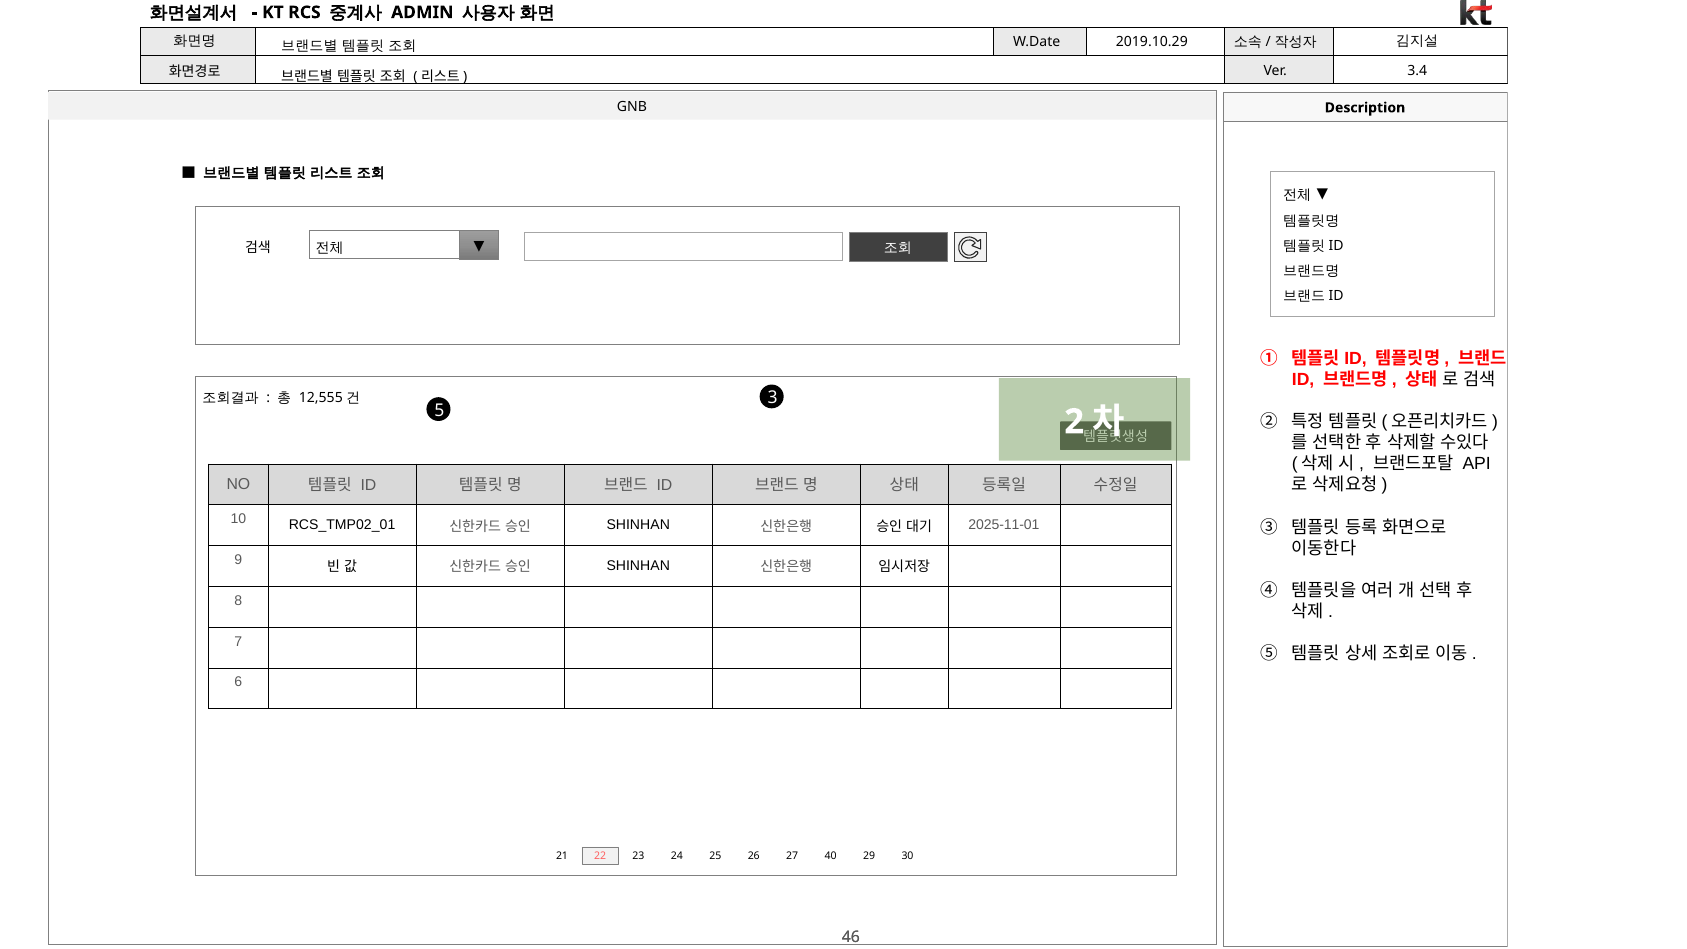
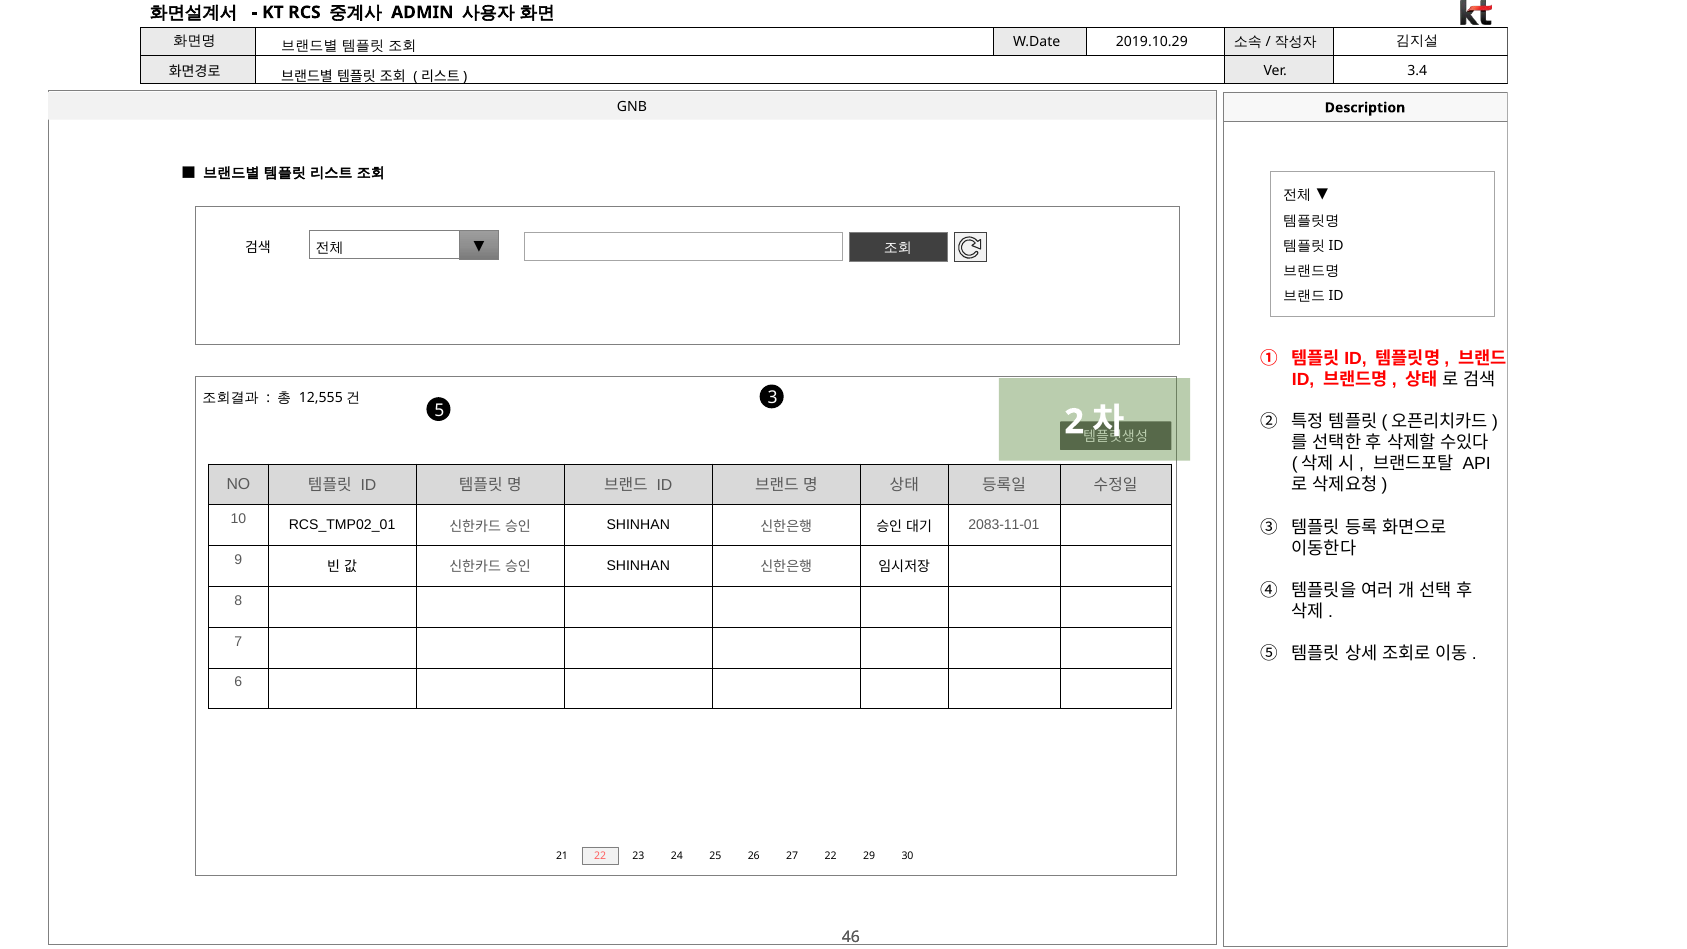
2025-11-01: 2025-11-01 -> 2083-11-01 (1004, 525)
27 40: 40 -> 22 (831, 856)
